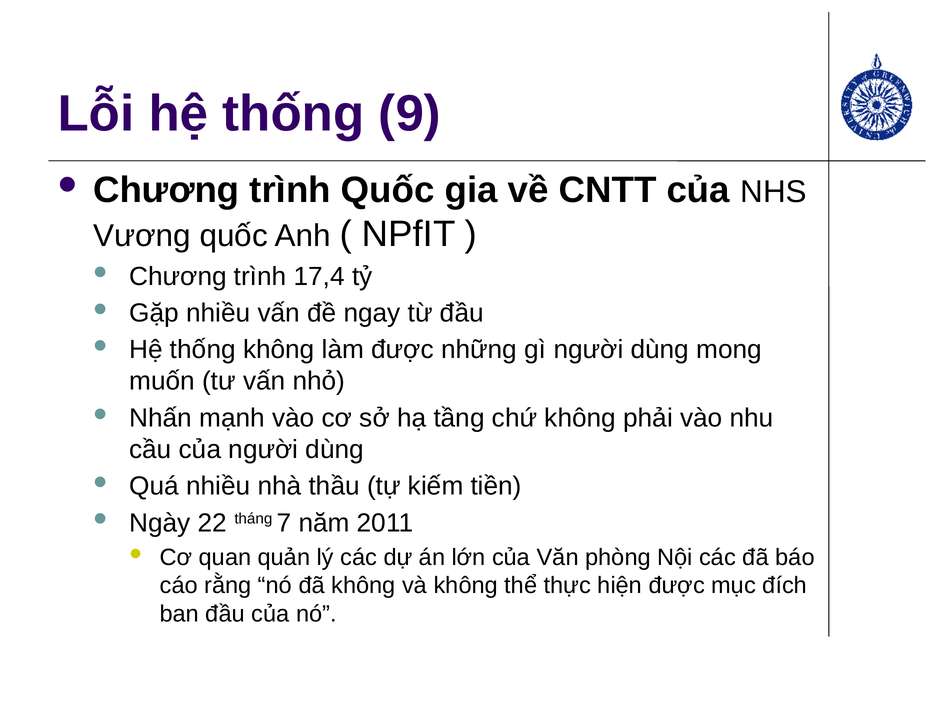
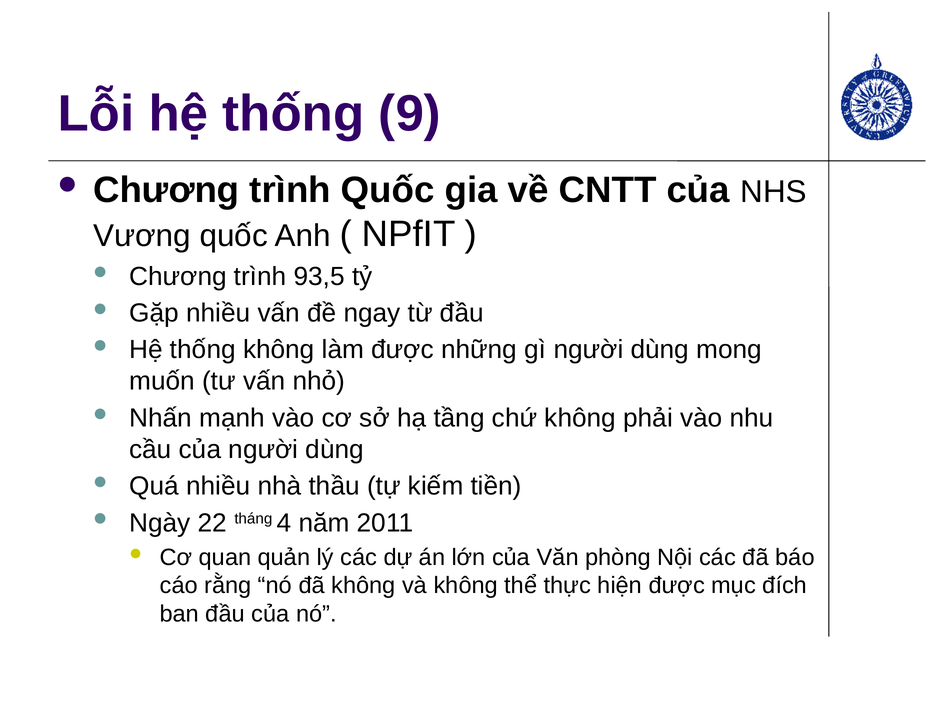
17,4: 17,4 -> 93,5 (319, 276)
7: 7 -> 4 (284, 523)
